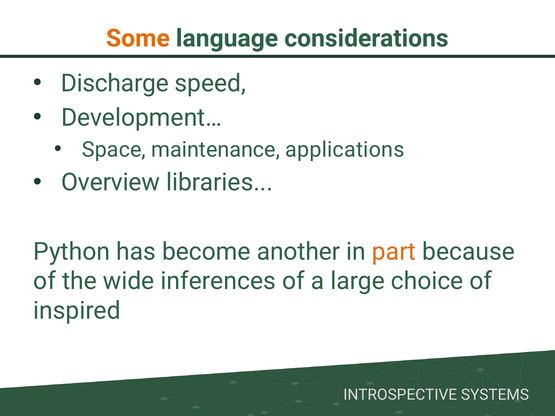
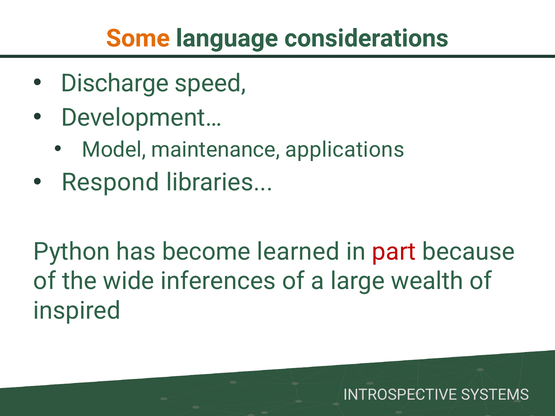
Space: Space -> Model (114, 150)
Overview: Overview -> Respond (110, 183)
another: another -> learned (298, 252)
part colour: orange -> red (394, 252)
choice: choice -> wealth (427, 281)
